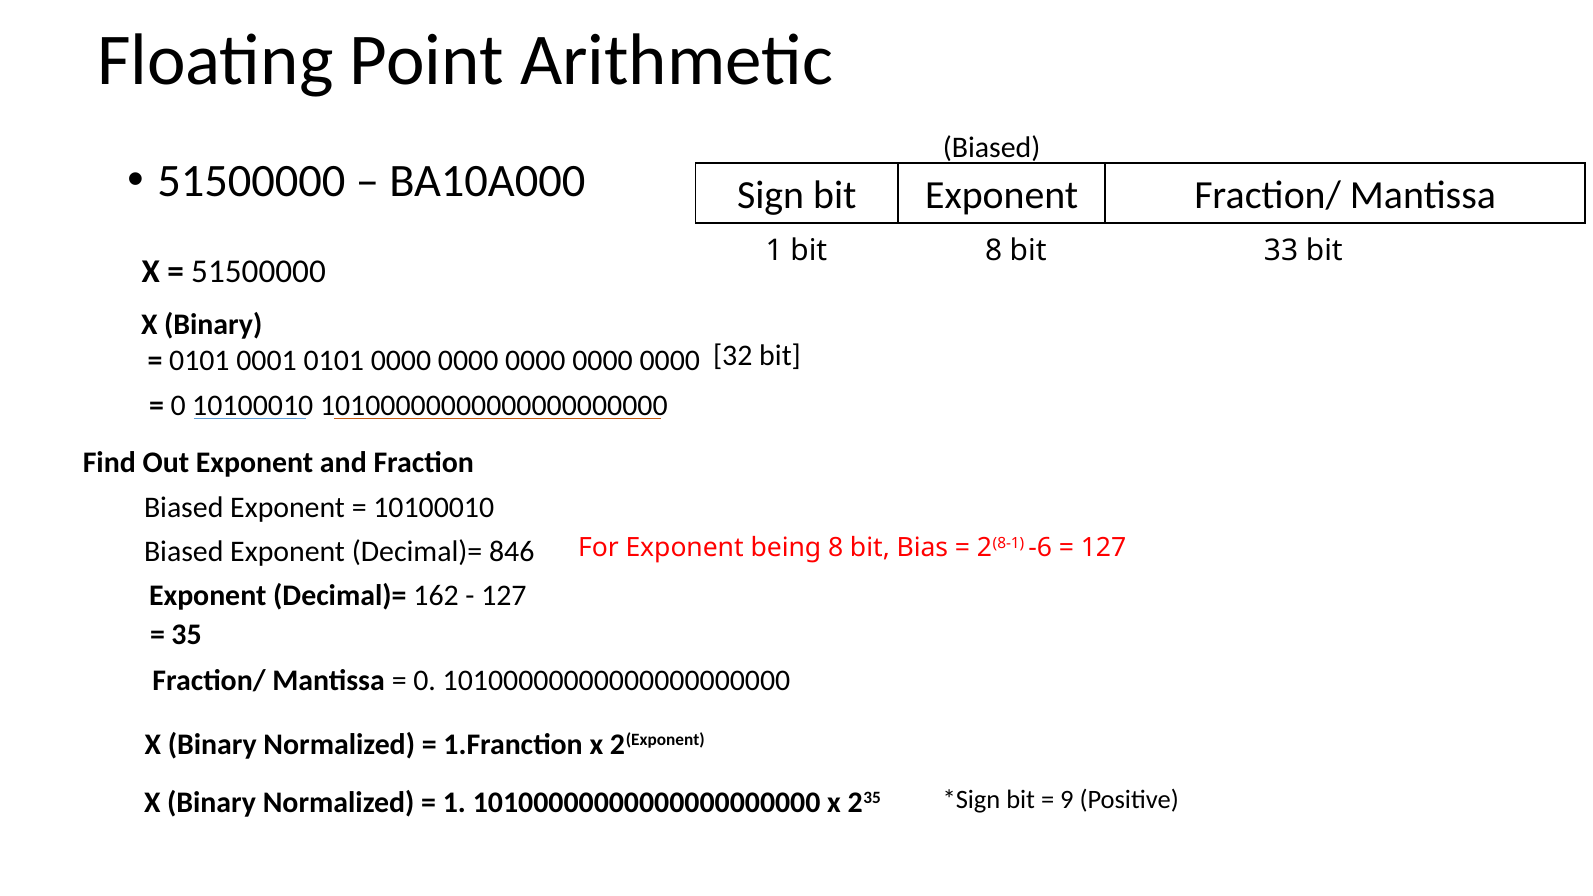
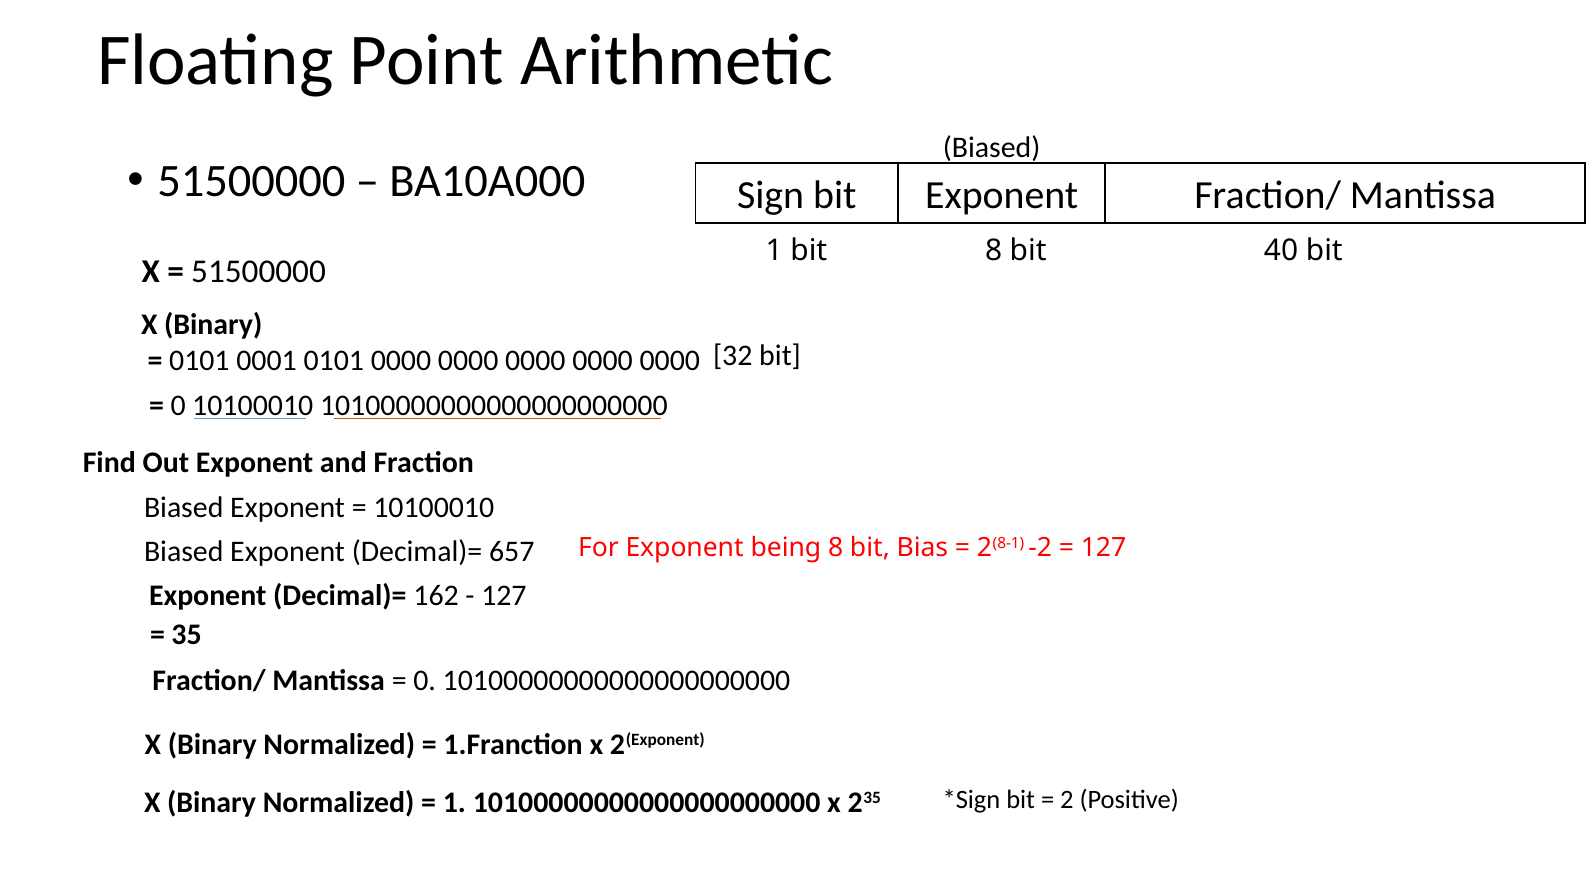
33: 33 -> 40 (1281, 251)
846: 846 -> 657 (512, 552)
-6: -6 -> -2 (1040, 548)
9: 9 -> 2 (1067, 800)
